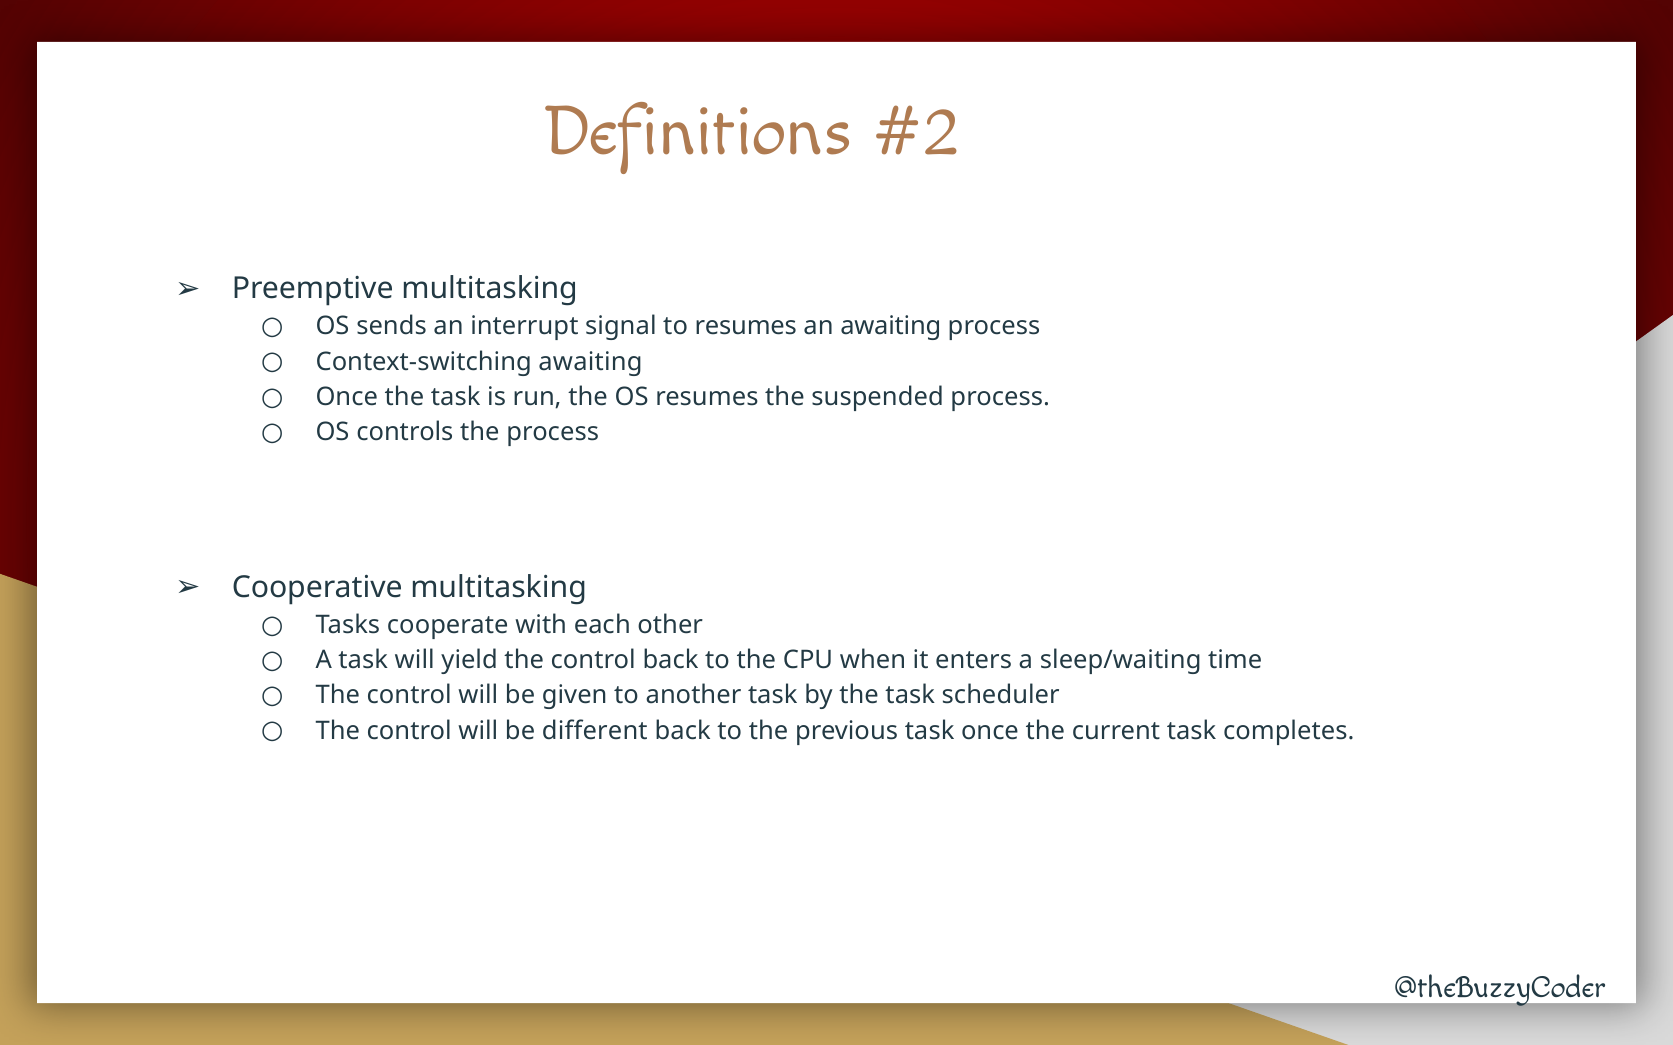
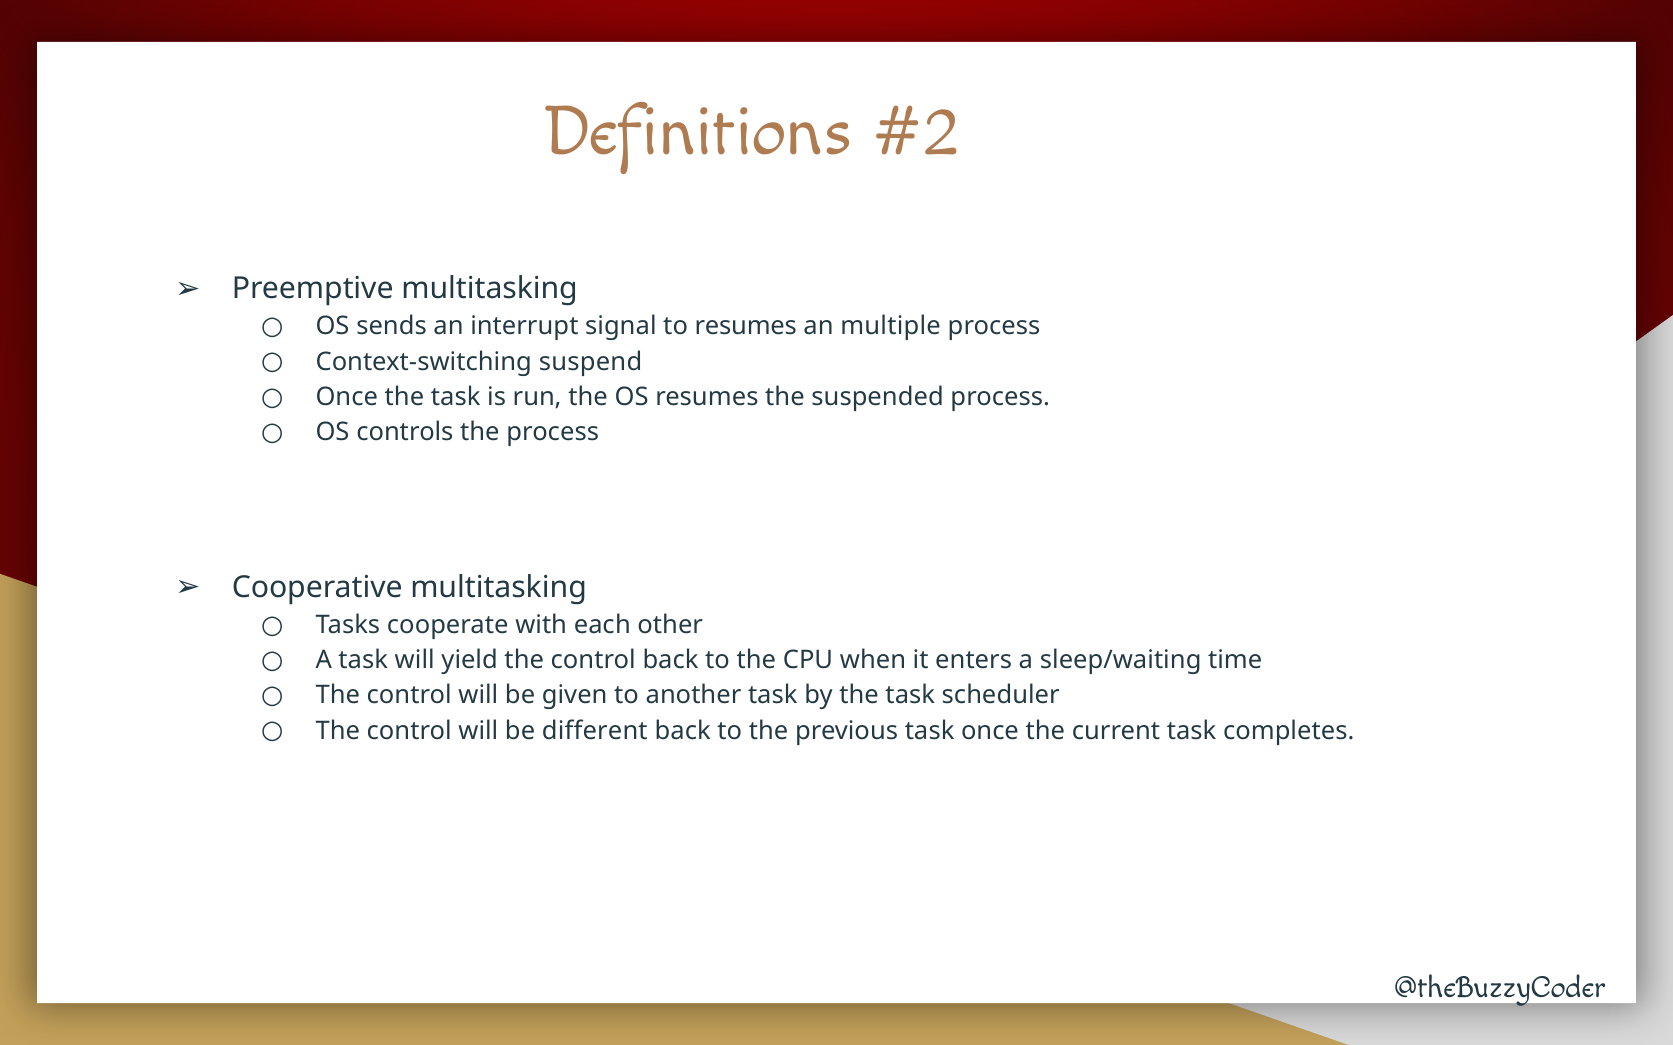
an awaiting: awaiting -> multiple (891, 327)
Context-switching awaiting: awaiting -> suspend (591, 362)
